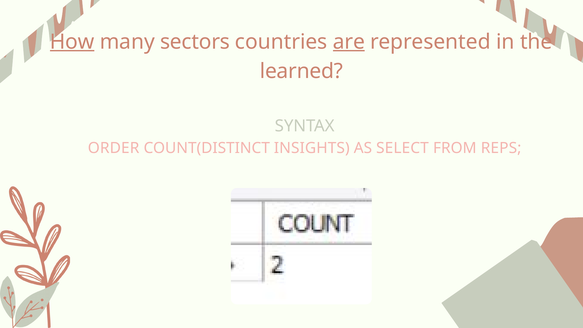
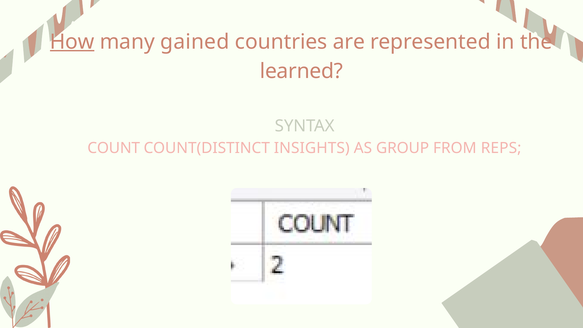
sectors: sectors -> gained (195, 42)
are underline: present -> none (349, 42)
ORDER: ORDER -> COUNT (114, 148)
SELECT: SELECT -> GROUP (403, 148)
